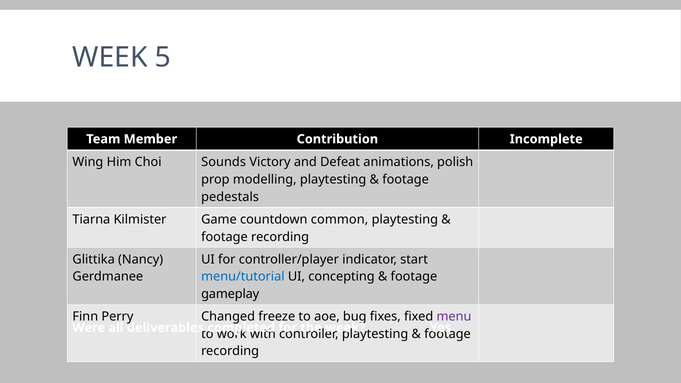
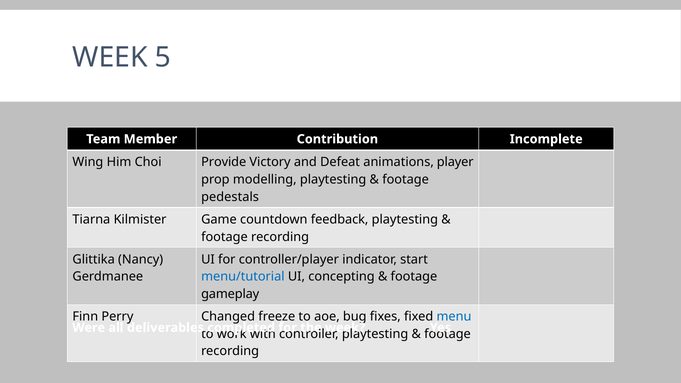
Sounds: Sounds -> Provide (224, 162)
polish: polish -> player (455, 162)
common: common -> feedback (340, 219)
menu colour: purple -> blue (454, 317)
